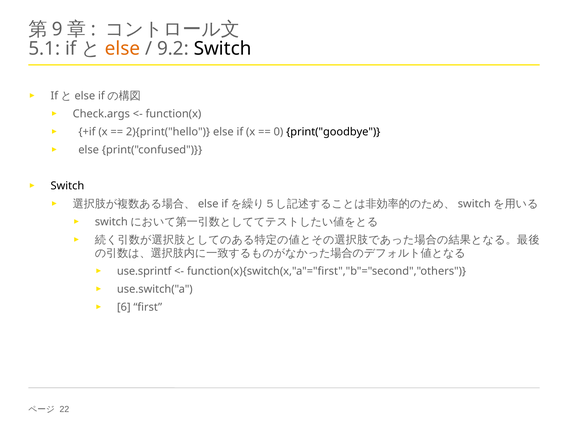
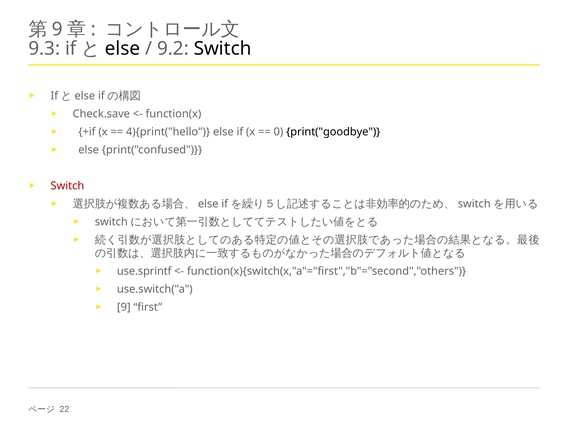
5.1: 5.1 -> 9.3 (44, 48)
else colour: orange -> black (123, 48)
Check.args: Check.args -> Check.save (101, 114)
2){print("hello: 2){print("hello -> 4){print("hello (168, 132)
Switch colour: black -> red (67, 186)
6: 6 -> 9 (124, 307)
